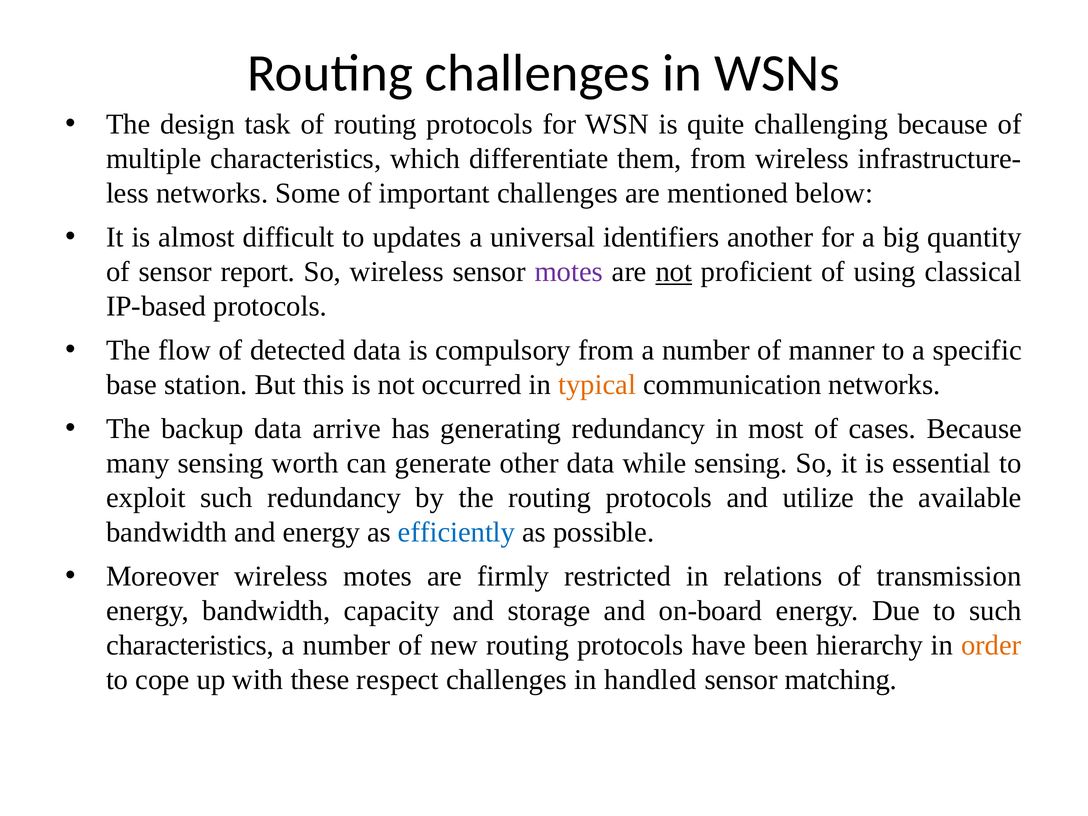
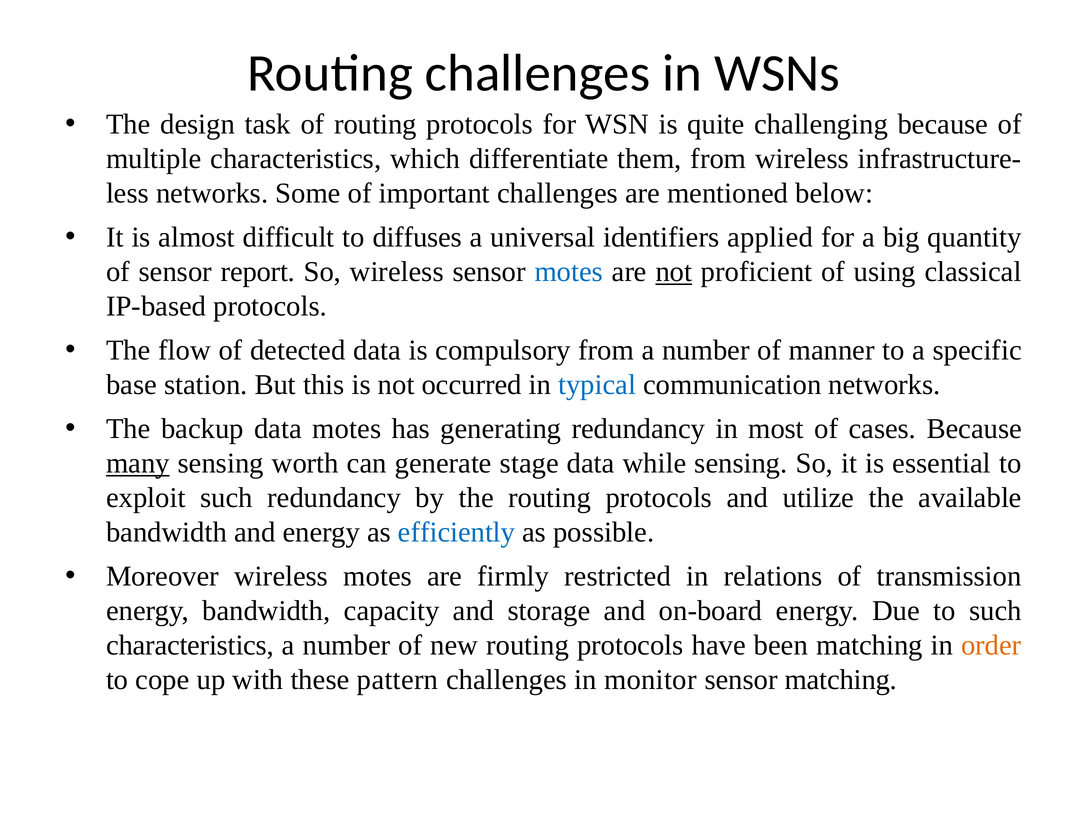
updates: updates -> diffuses (417, 237)
another: another -> applied (770, 237)
motes colour: purple -> blue (569, 272)
typical colour: orange -> blue (597, 385)
data arrive: arrive -> motes (347, 429)
many underline: none -> present (138, 463)
other: other -> stage (529, 463)
been hierarchy: hierarchy -> matching (869, 645)
respect: respect -> pattern (398, 680)
handled: handled -> monitor (650, 680)
